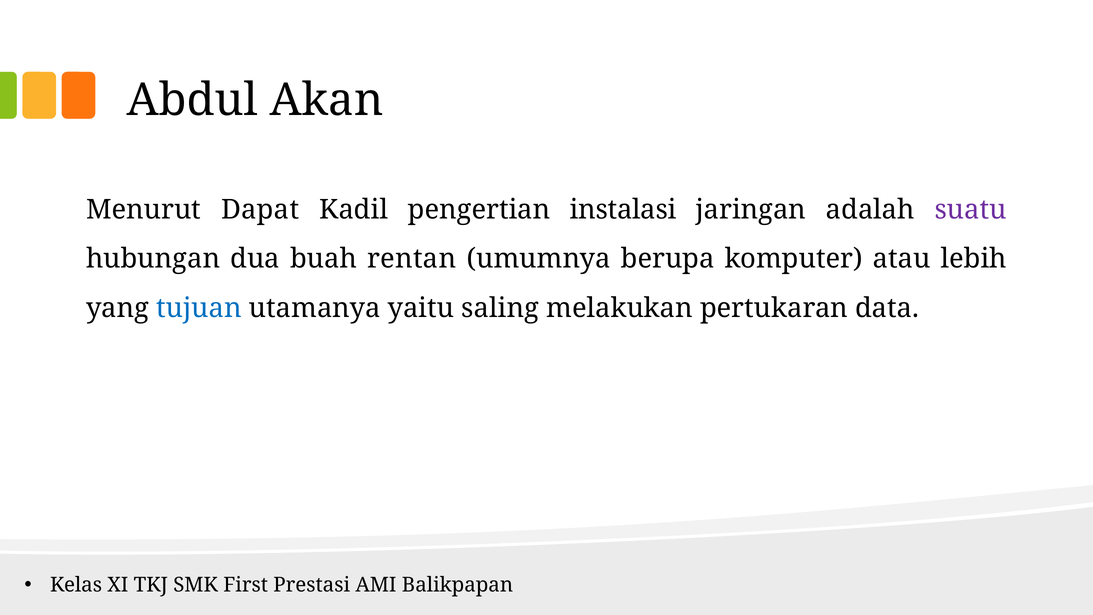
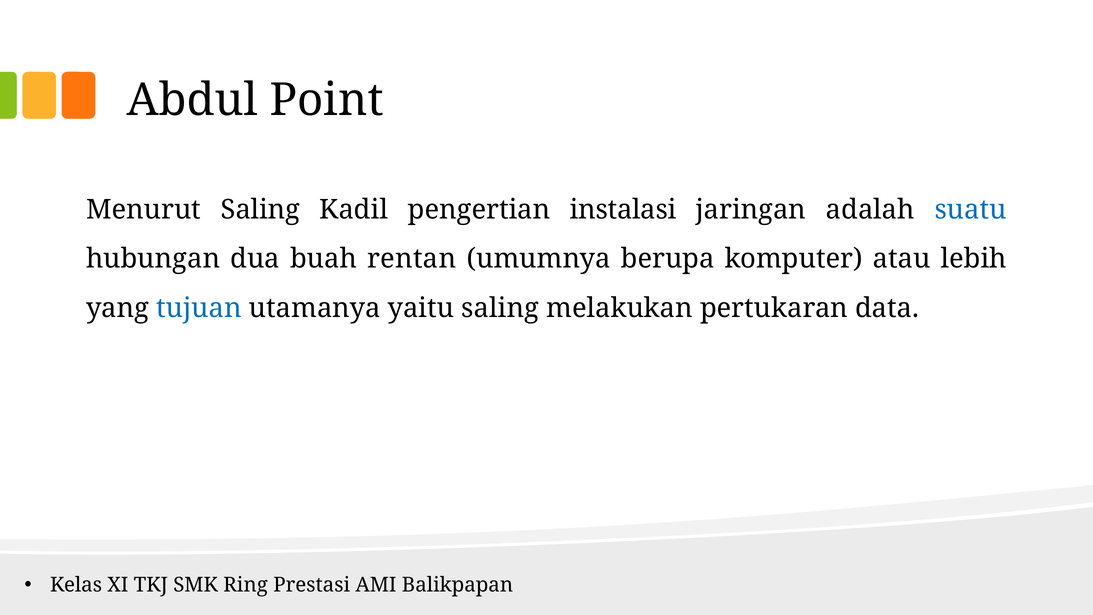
Akan: Akan -> Point (327, 100)
Menurut Dapat: Dapat -> Saling (260, 210)
suatu colour: purple -> blue (971, 210)
First: First -> Ring (246, 585)
